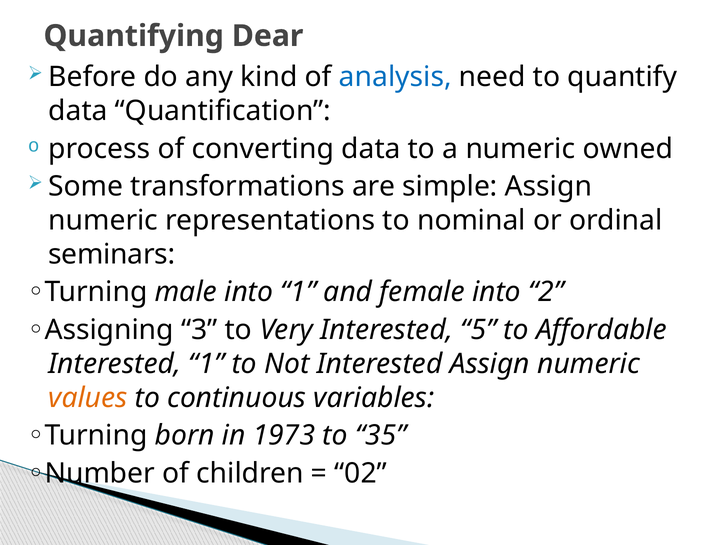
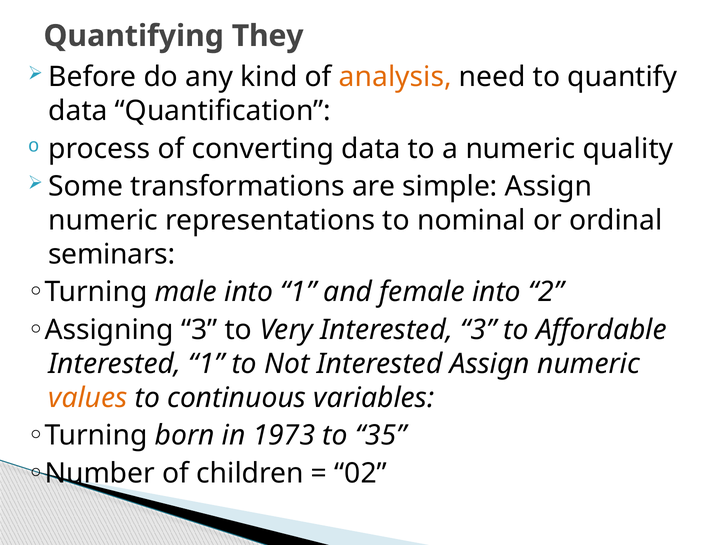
Dear: Dear -> They (268, 36)
analysis colour: blue -> orange (395, 77)
owned: owned -> quality (628, 149)
Interested 5: 5 -> 3 (478, 330)
